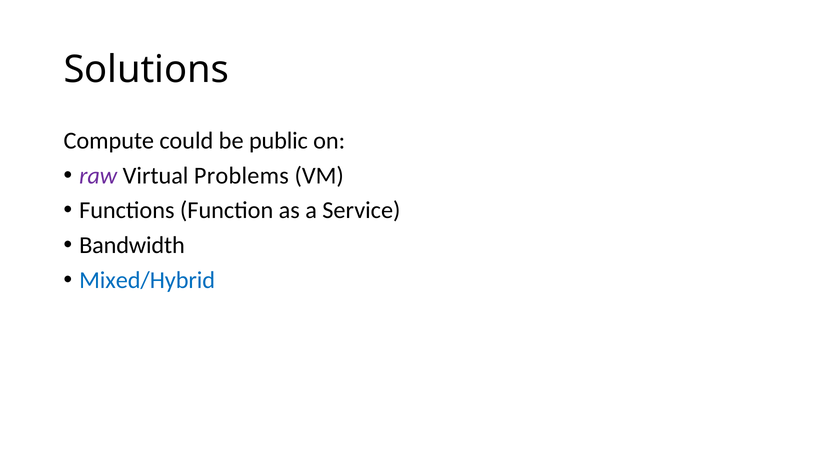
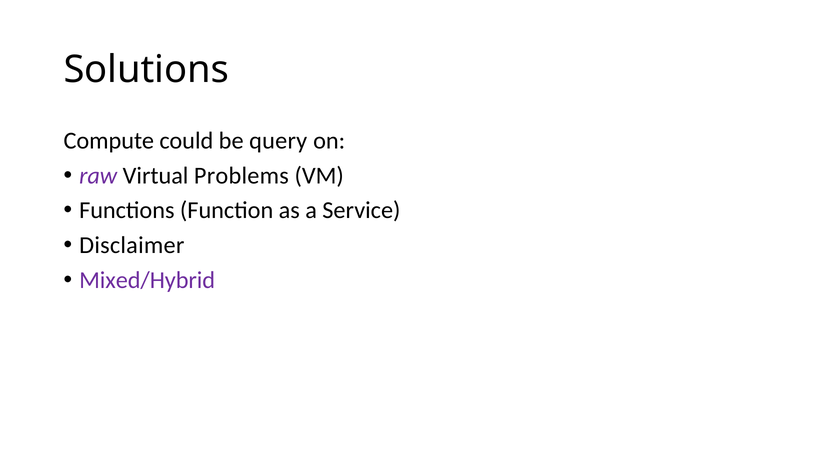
public: public -> query (278, 141)
Bandwidth: Bandwidth -> Disclaimer (132, 246)
Mixed/Hybrid colour: blue -> purple (147, 281)
